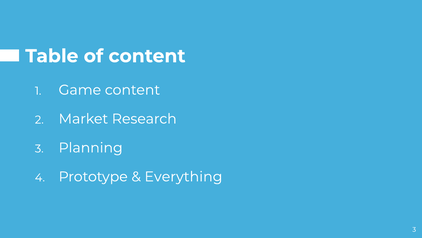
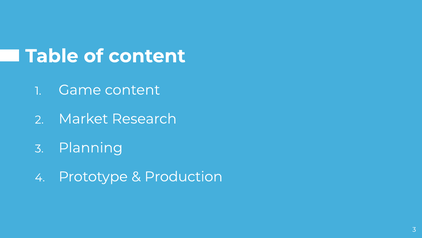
Everything: Everything -> Production (184, 176)
